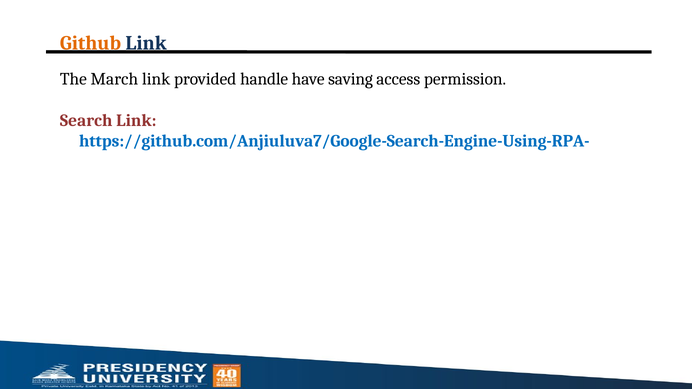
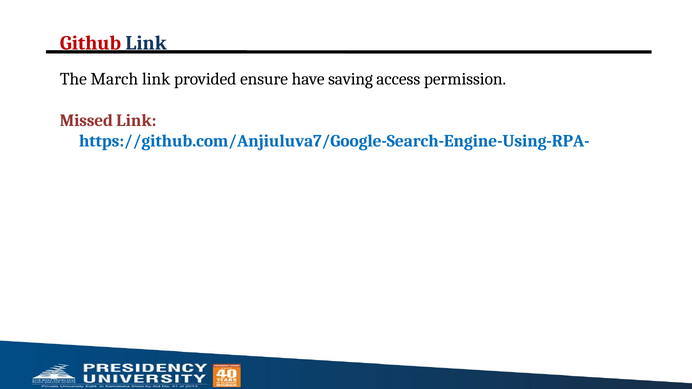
Github colour: orange -> red (91, 43)
handle: handle -> ensure (264, 79)
Search: Search -> Missed (86, 121)
